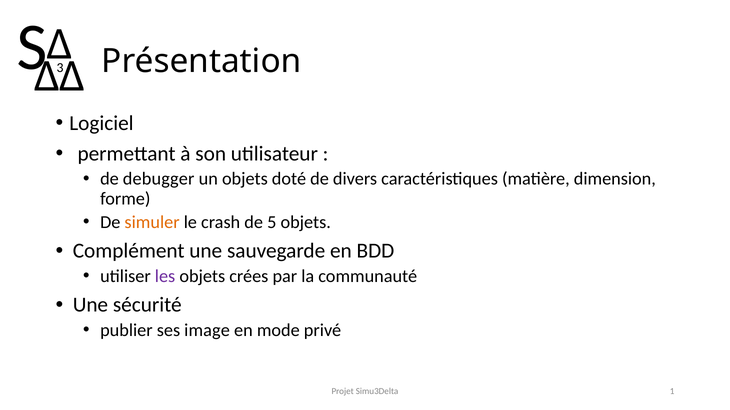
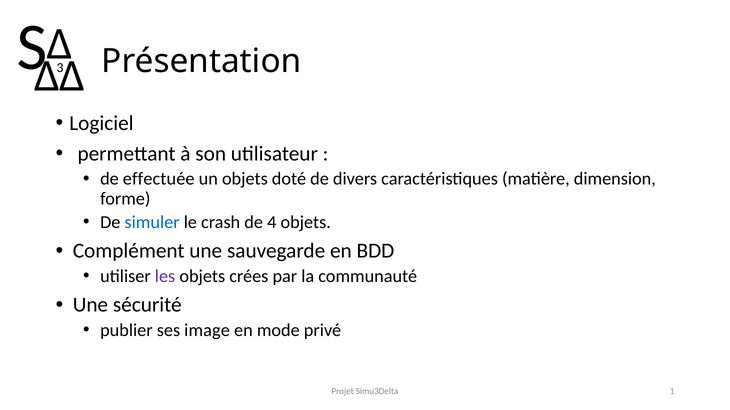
debugger: debugger -> effectuée (159, 179)
simuler colour: orange -> blue (152, 222)
5: 5 -> 4 (272, 222)
